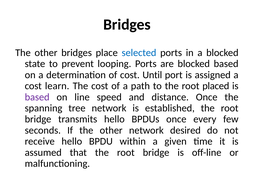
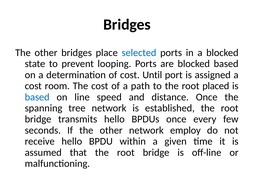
learn: learn -> room (57, 86)
based colour: purple -> blue (37, 97)
desired: desired -> employ (185, 130)
